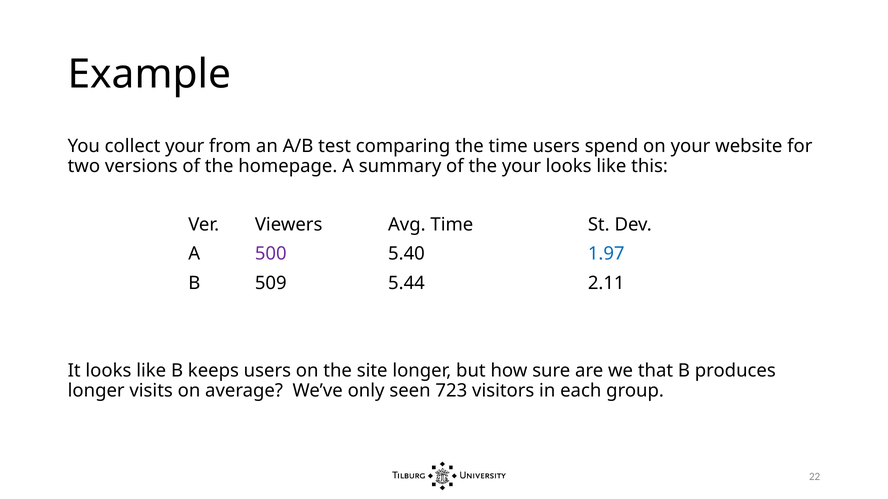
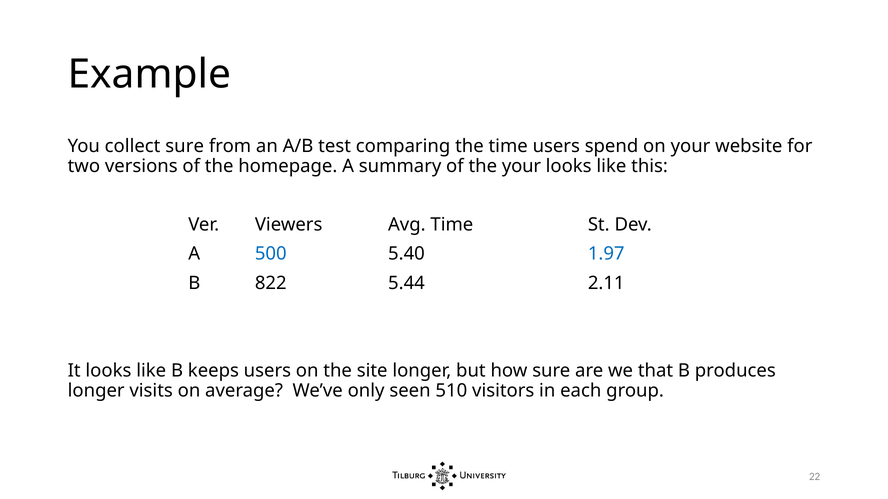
collect your: your -> sure (185, 146)
500 colour: purple -> blue (271, 254)
509: 509 -> 822 (271, 283)
723: 723 -> 510 (451, 391)
